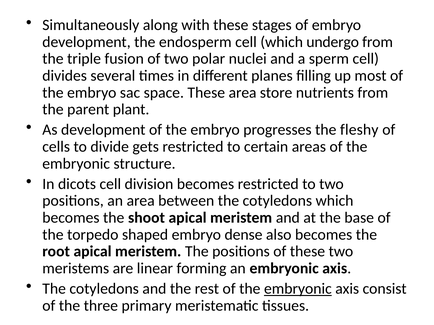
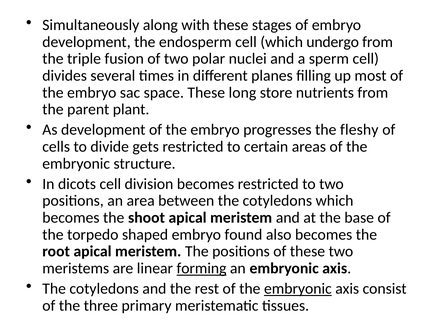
These area: area -> long (242, 93)
dense: dense -> found (243, 235)
forming underline: none -> present (201, 269)
